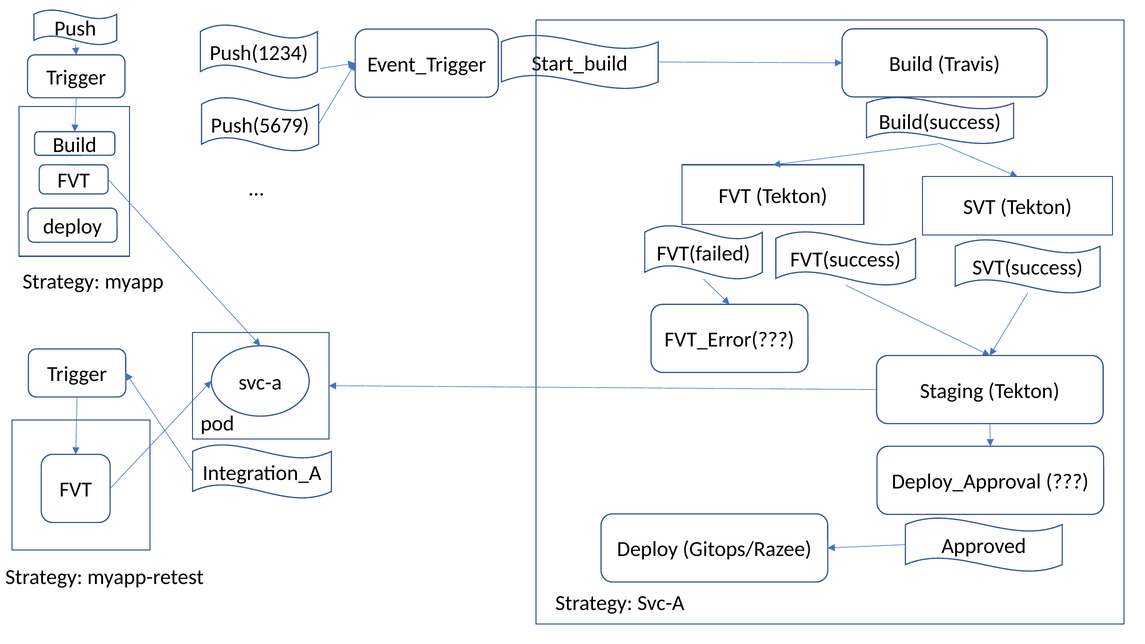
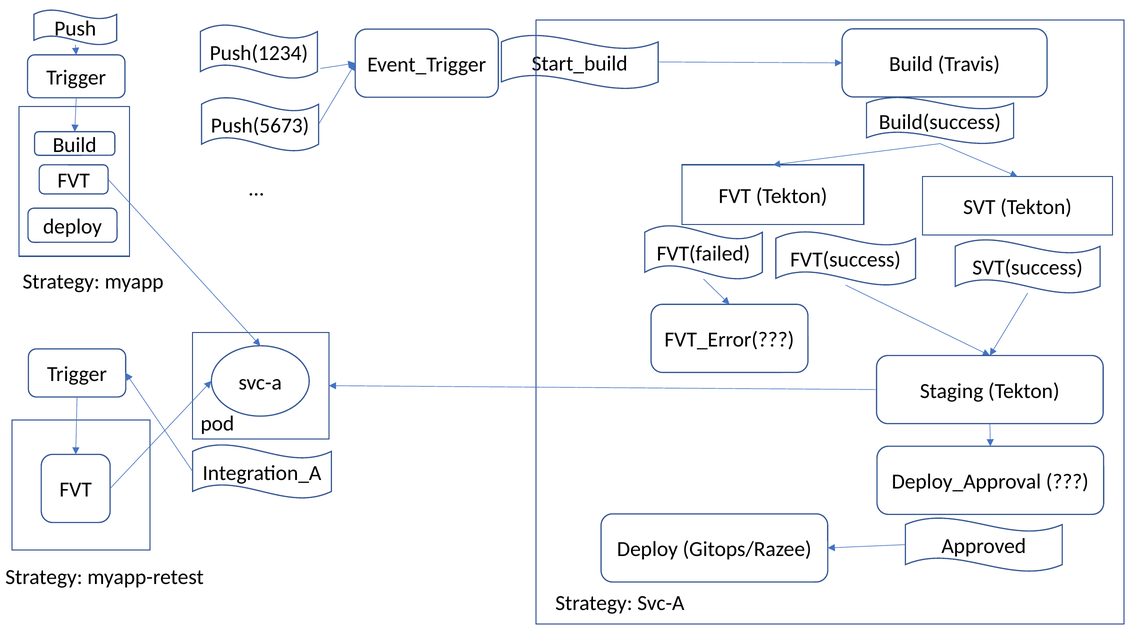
Push(5679: Push(5679 -> Push(5673 (260, 126)
